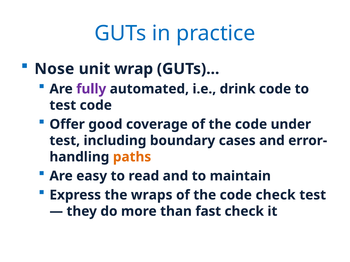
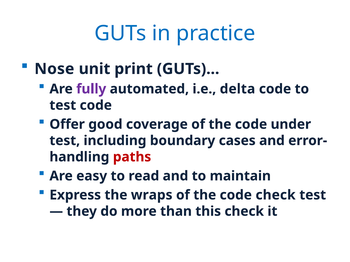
wrap: wrap -> print (134, 69)
drink: drink -> delta (237, 89)
paths colour: orange -> red (132, 157)
fast: fast -> this (208, 212)
